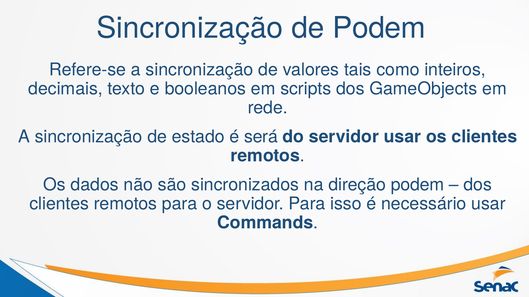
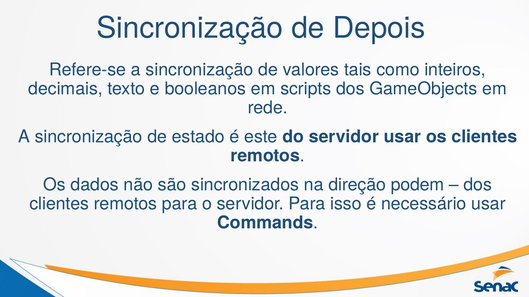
de Podem: Podem -> Depois (379, 28)
será: será -> este (261, 137)
